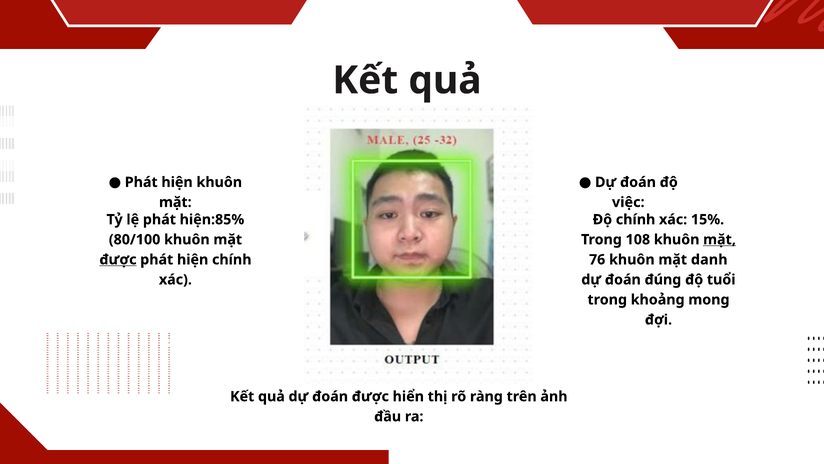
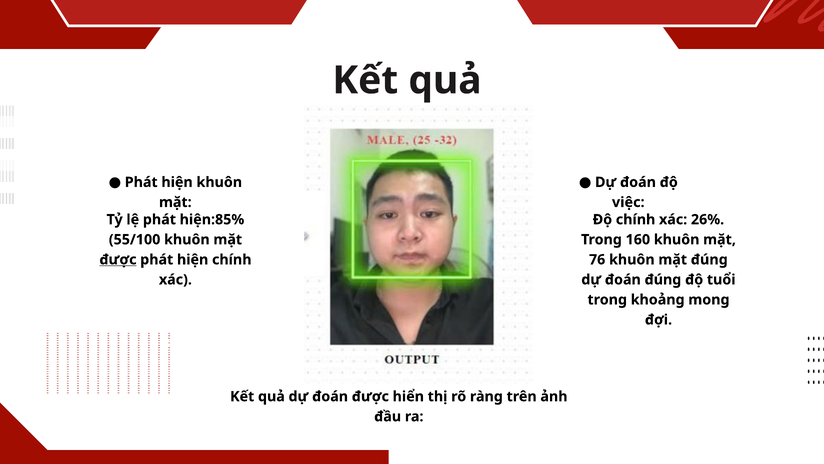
15%: 15% -> 26% (708, 219)
80/100: 80/100 -> 55/100 (135, 239)
108: 108 -> 160 (638, 239)
mặt underline: present -> none (719, 239)
mặt danh: danh -> đúng (709, 259)
